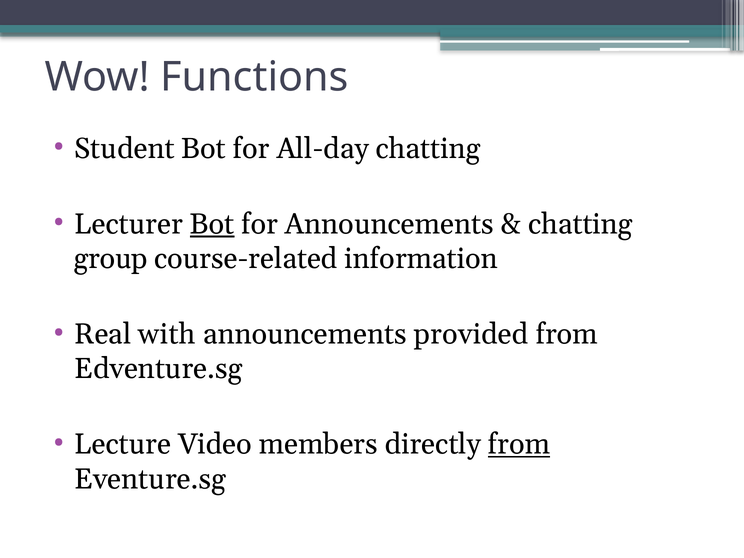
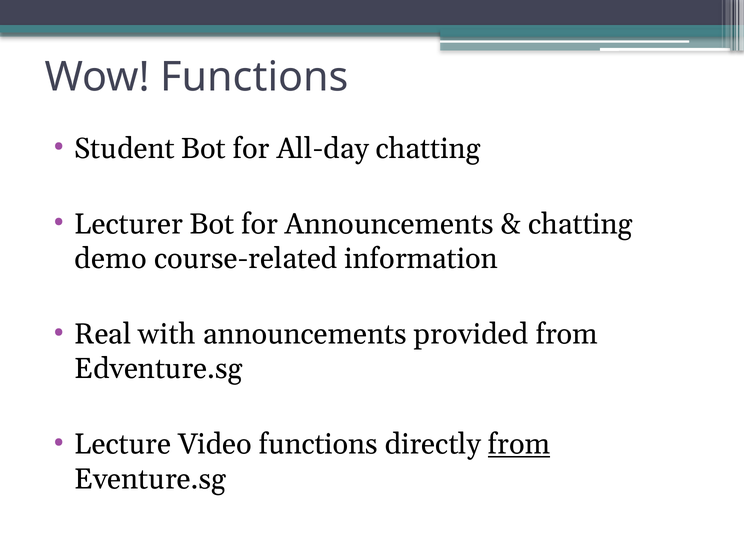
Bot underline: present -> none (212, 224)
group: group -> demo (111, 259)
Video members: members -> functions (318, 444)
